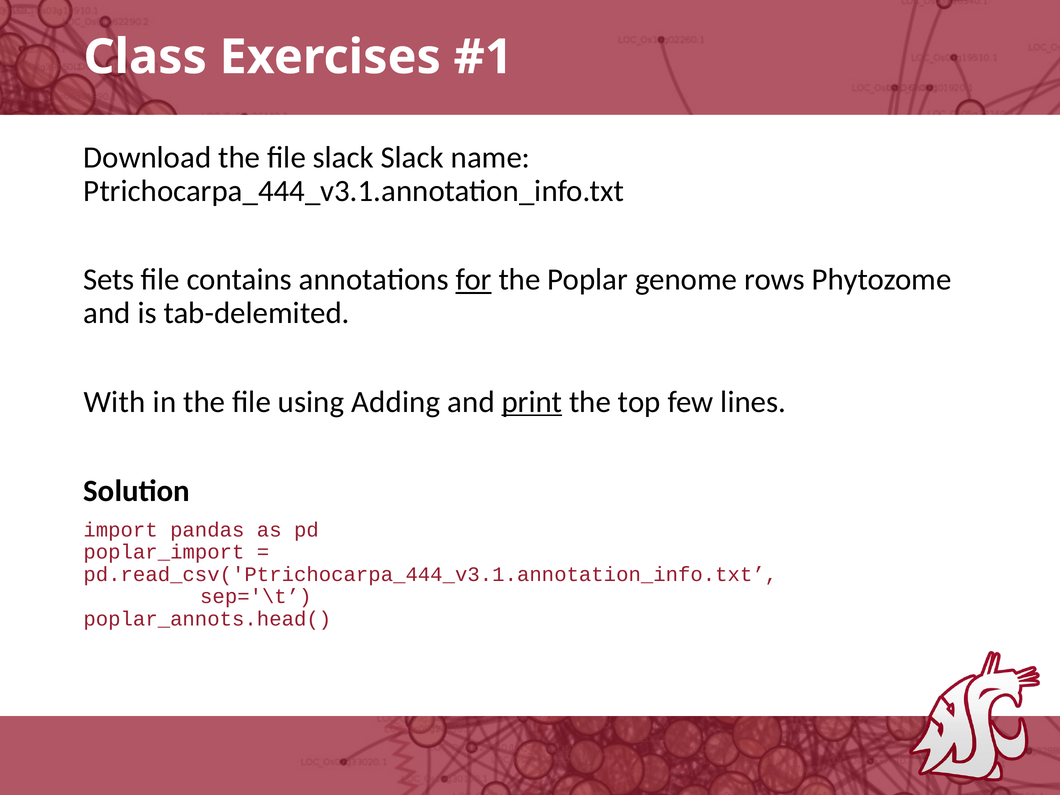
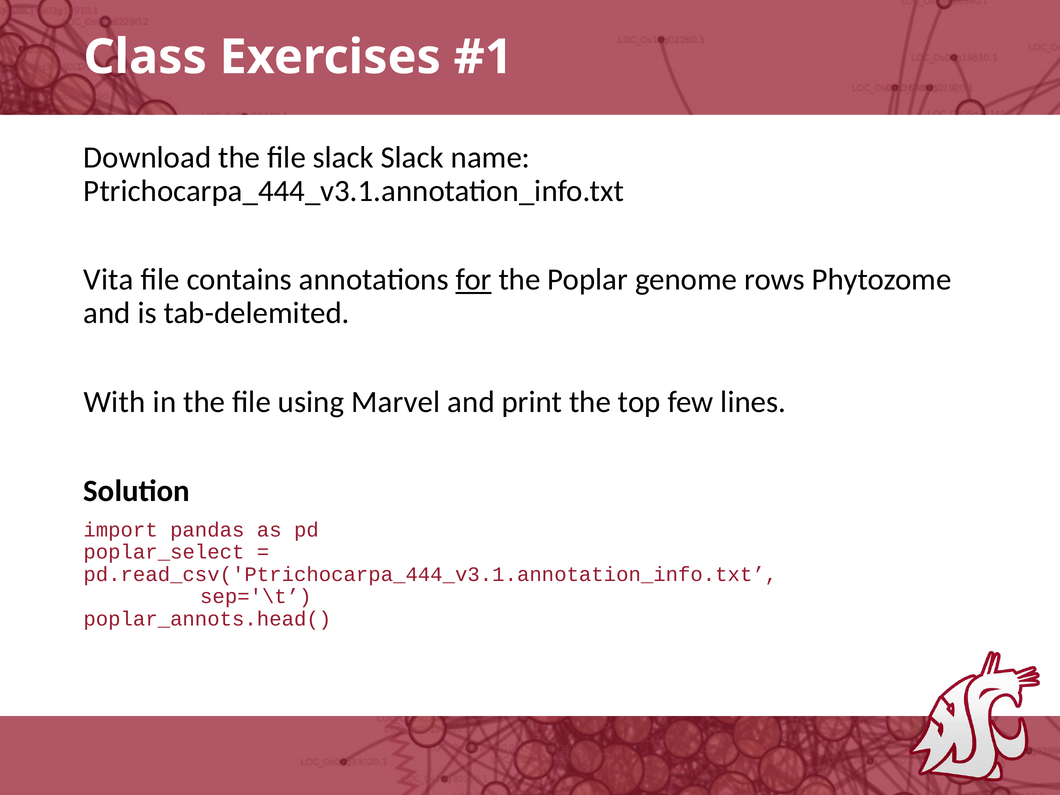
Sets: Sets -> Vita (109, 280)
Adding: Adding -> Marvel (396, 402)
print underline: present -> none (532, 402)
poplar_import: poplar_import -> poplar_select (164, 552)
